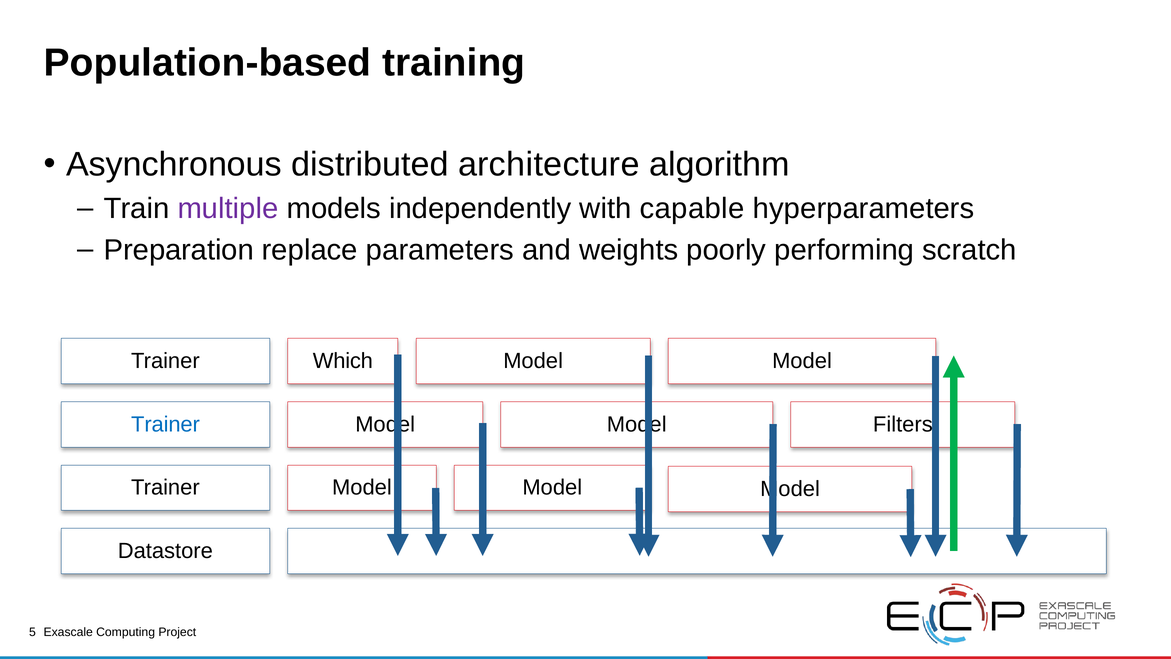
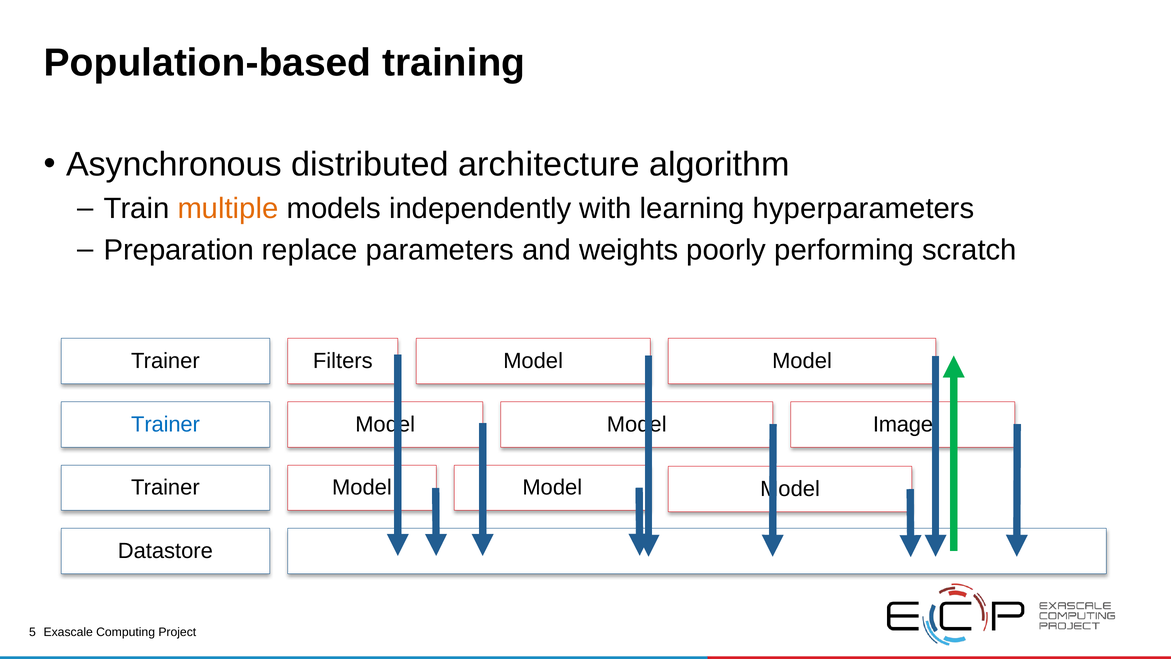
multiple colour: purple -> orange (228, 208)
capable: capable -> learning (692, 208)
Which: Which -> Filters (343, 361)
Filters: Filters -> Image (903, 424)
